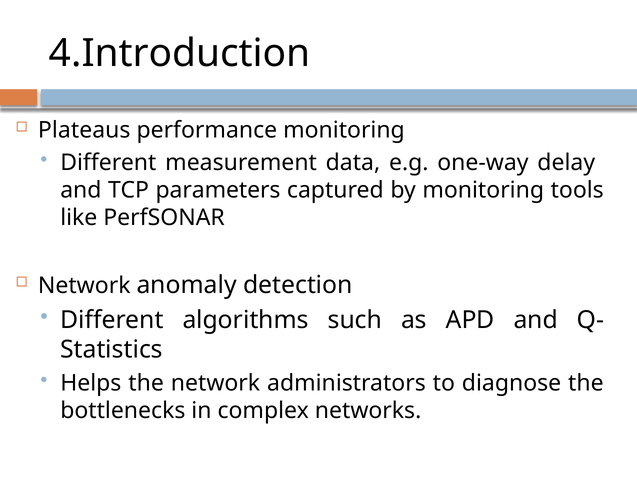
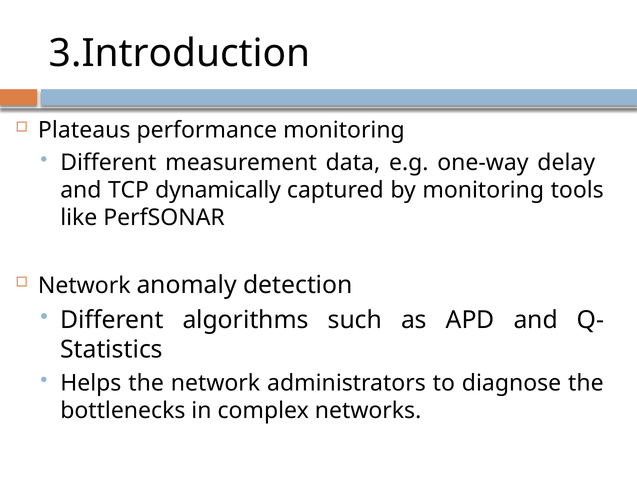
4.Introduction: 4.Introduction -> 3.Introduction (180, 53)
parameters: parameters -> dynamically (218, 190)
